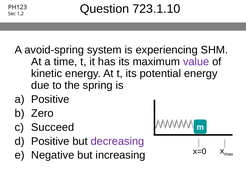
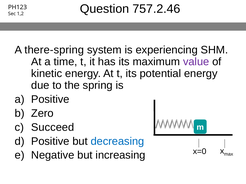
723.1.10: 723.1.10 -> 757.2.46 (156, 9)
avoid-spring: avoid-spring -> there-spring (54, 50)
decreasing colour: purple -> blue (117, 142)
